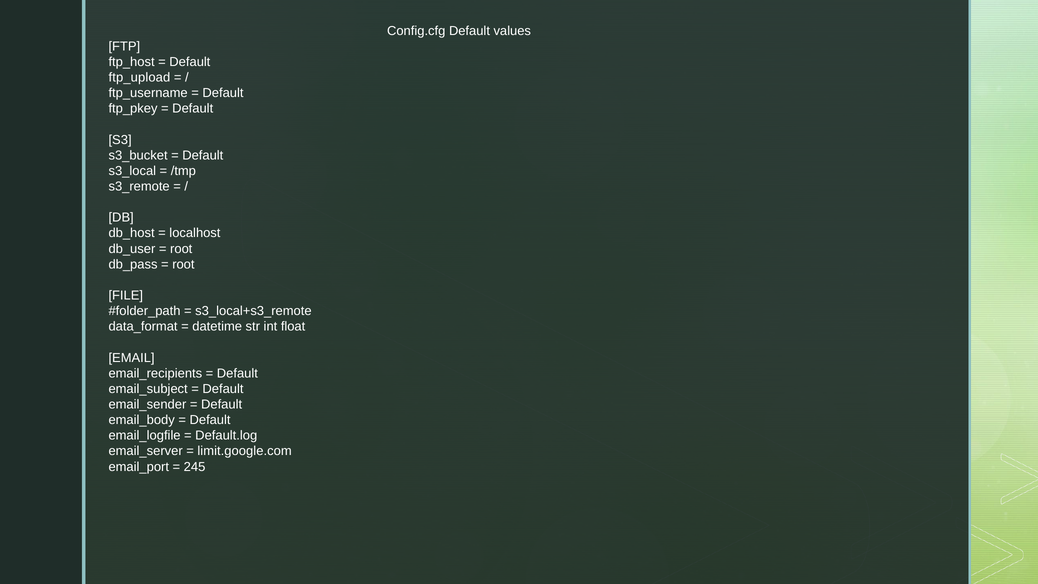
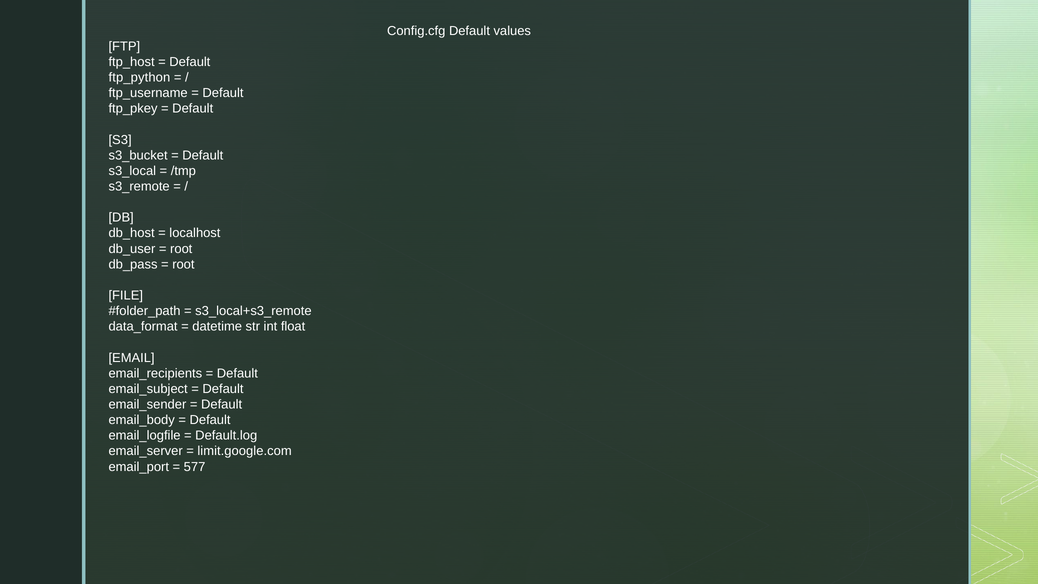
ftp_upload: ftp_upload -> ftp_python (139, 77)
245: 245 -> 577 (195, 467)
